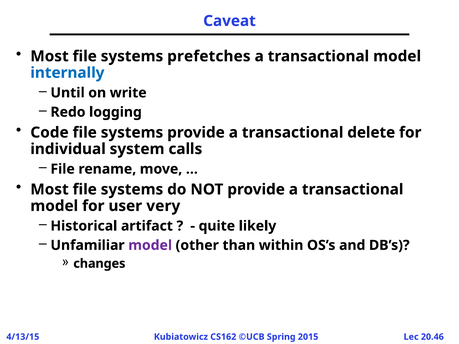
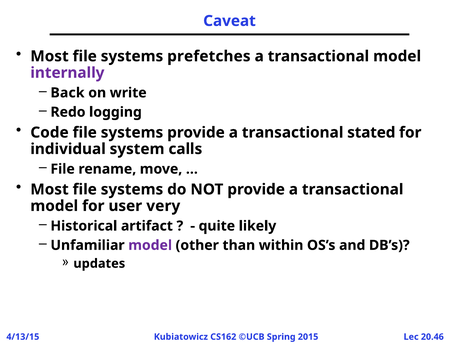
internally colour: blue -> purple (67, 73)
Until: Until -> Back (67, 93)
delete: delete -> stated (371, 133)
changes: changes -> updates (99, 264)
